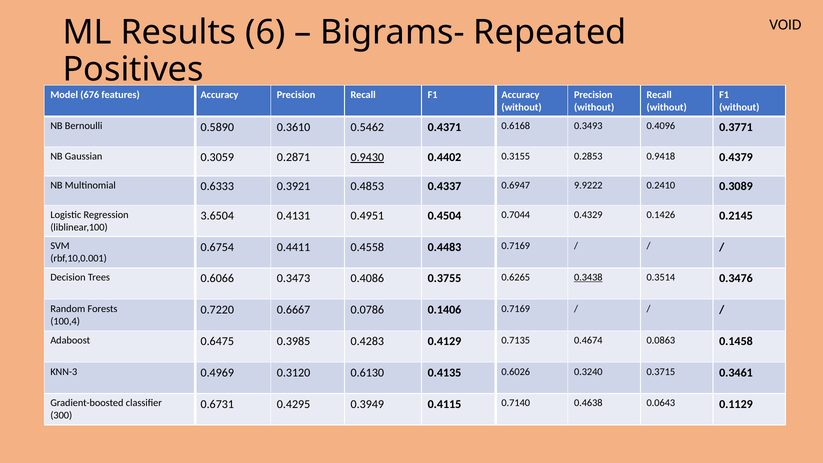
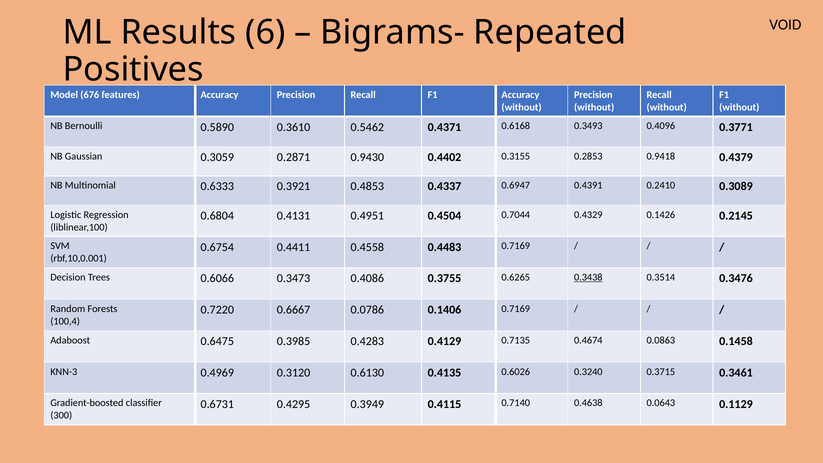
0.9430 underline: present -> none (367, 157)
9.9222: 9.9222 -> 0.4391 (588, 185)
3.6504: 3.6504 -> 0.6804 (217, 216)
